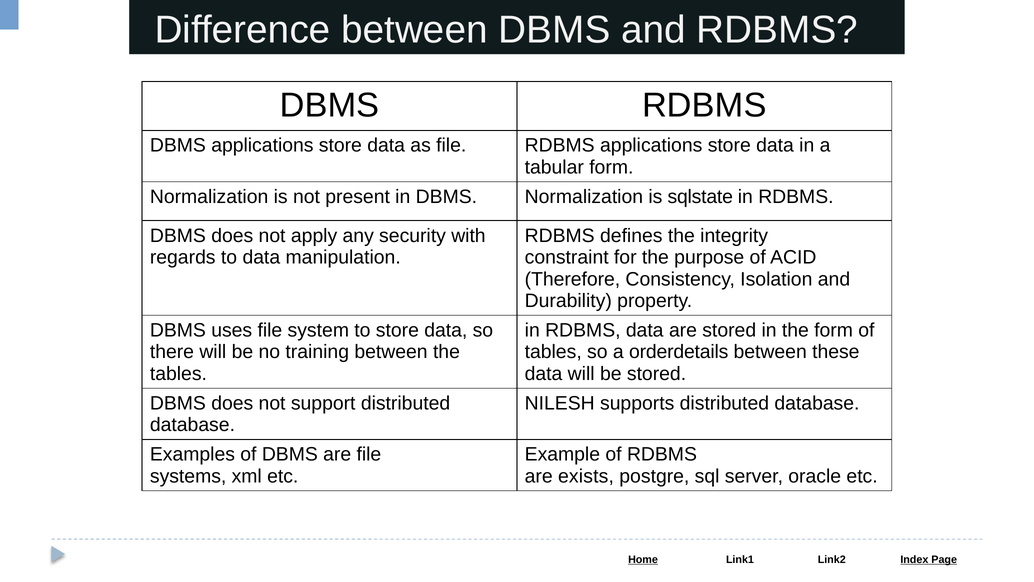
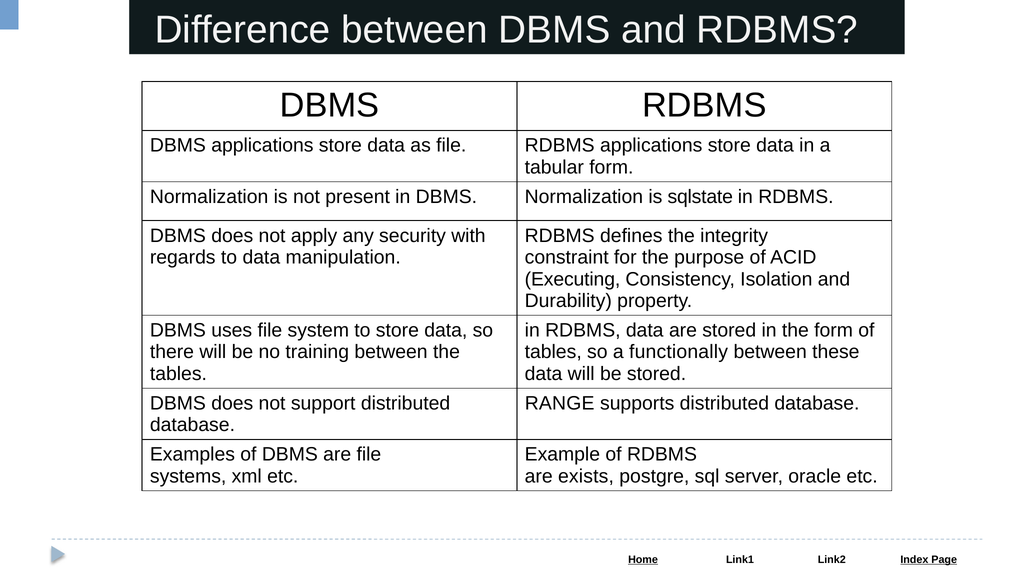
Therefore: Therefore -> Executing (573, 279)
orderdetails: orderdetails -> functionally (679, 352)
NILESH: NILESH -> RANGE (560, 403)
